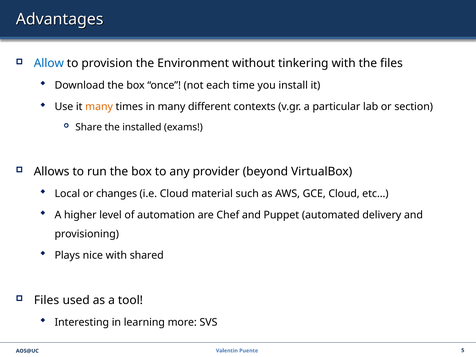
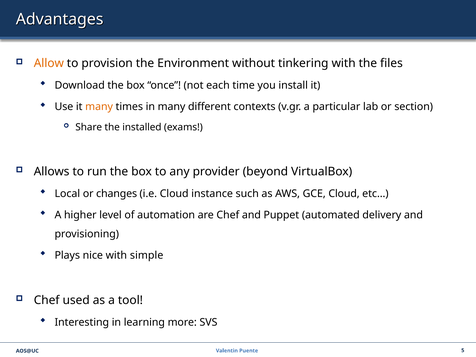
Allow colour: blue -> orange (49, 63)
material: material -> instance (212, 194)
shared: shared -> simple (147, 255)
Files: Files -> Chef (47, 300)
